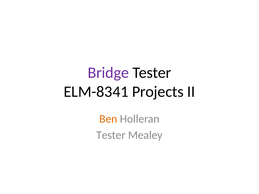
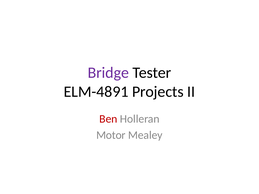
ELM-8341: ELM-8341 -> ELM-4891 (96, 92)
Ben colour: orange -> red (108, 119)
Tester: Tester -> Motor (111, 135)
